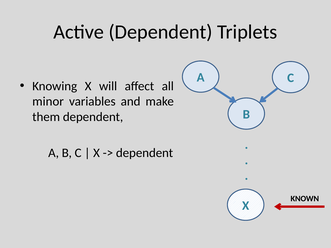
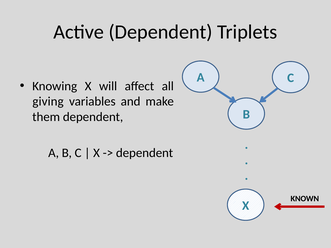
minor: minor -> giving (48, 102)
